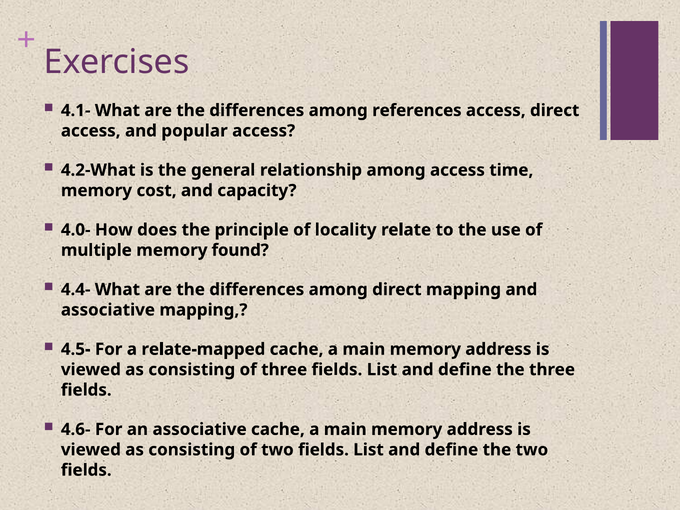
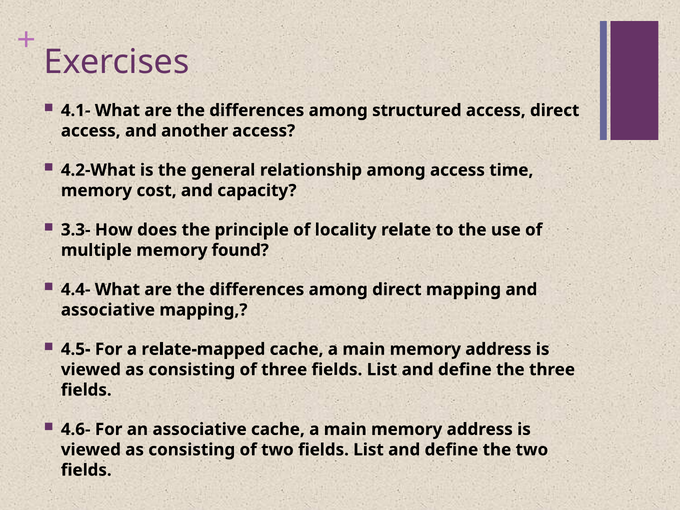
references: references -> structured (417, 110)
popular: popular -> another (195, 131)
4.0-: 4.0- -> 3.3- (76, 230)
